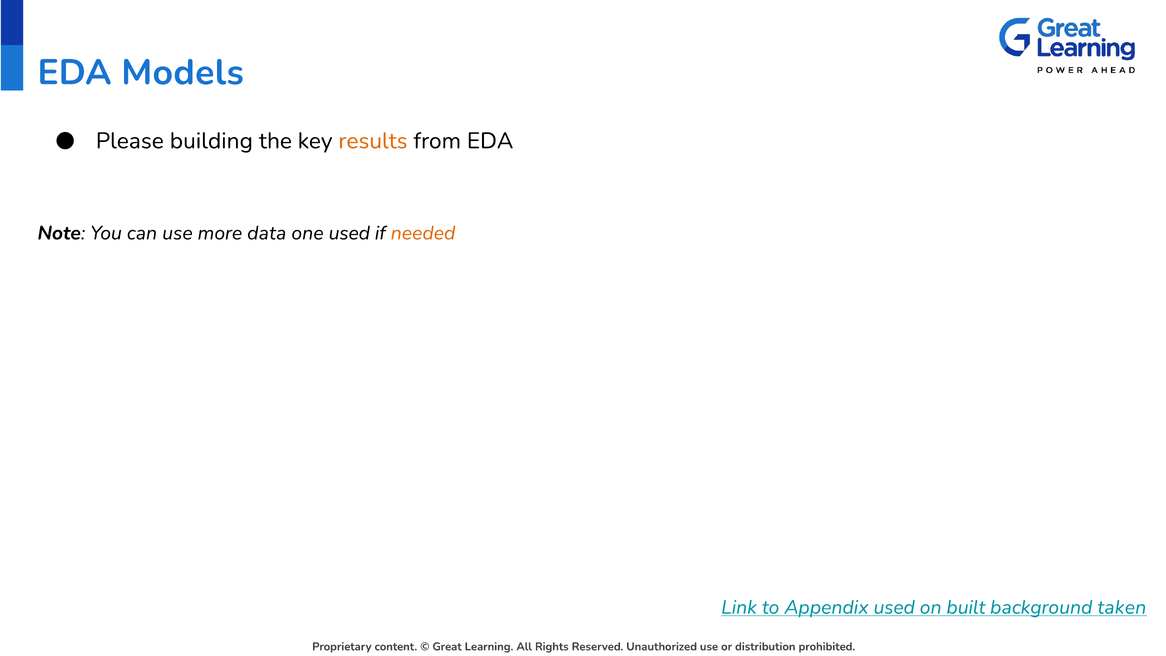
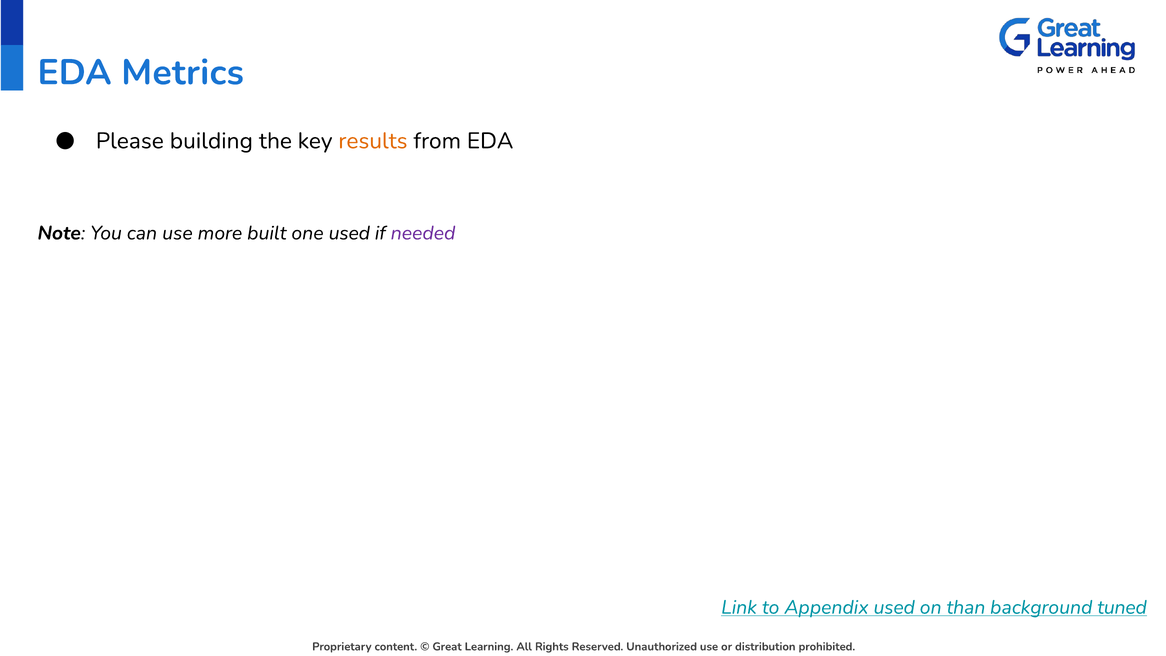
Models: Models -> Metrics (183, 72)
data: data -> built (267, 233)
needed colour: orange -> purple (423, 233)
built: built -> than (966, 607)
taken: taken -> tuned (1122, 607)
